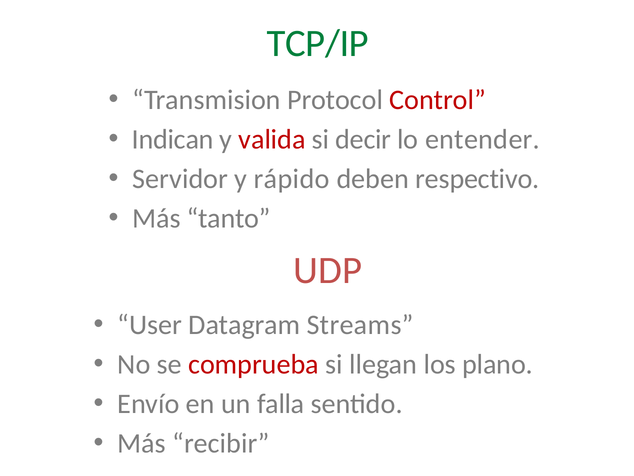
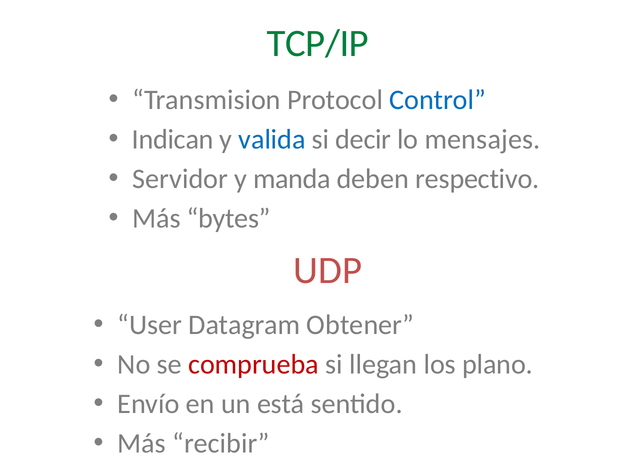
Control colour: red -> blue (438, 100)
valida colour: red -> blue (272, 139)
entender: entender -> mensajes (483, 139)
rápido: rápido -> manda (292, 179)
tanto: tanto -> bytes (229, 218)
Streams: Streams -> Obtener (360, 325)
falla: falla -> está (281, 404)
